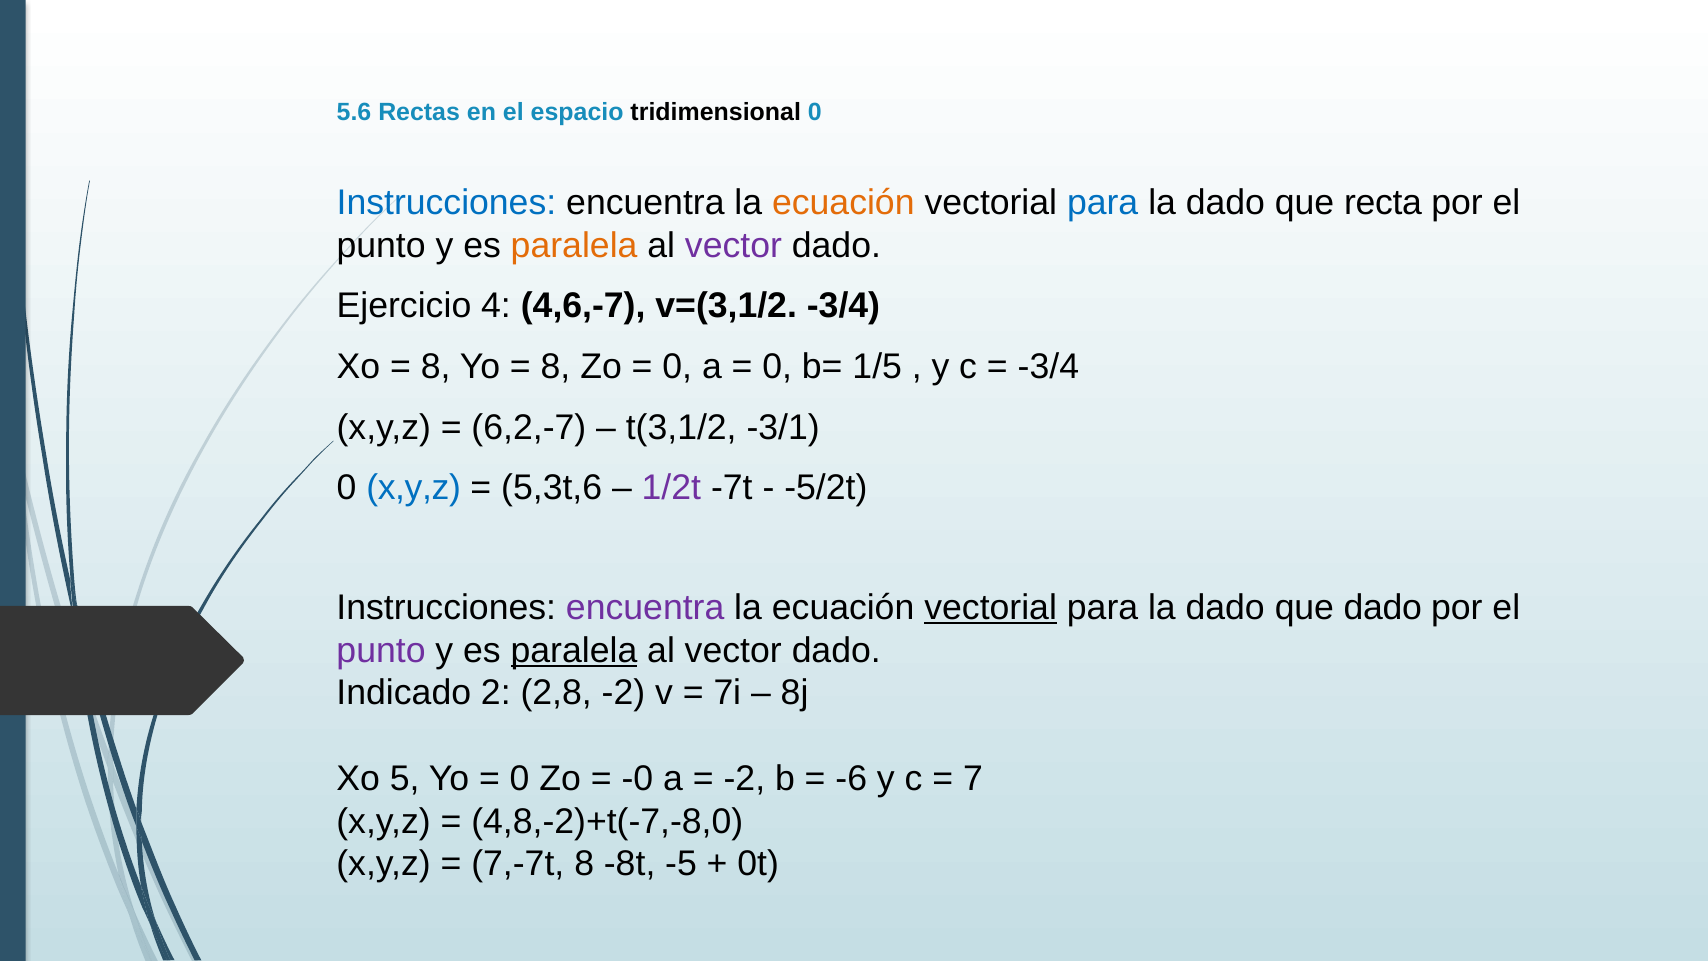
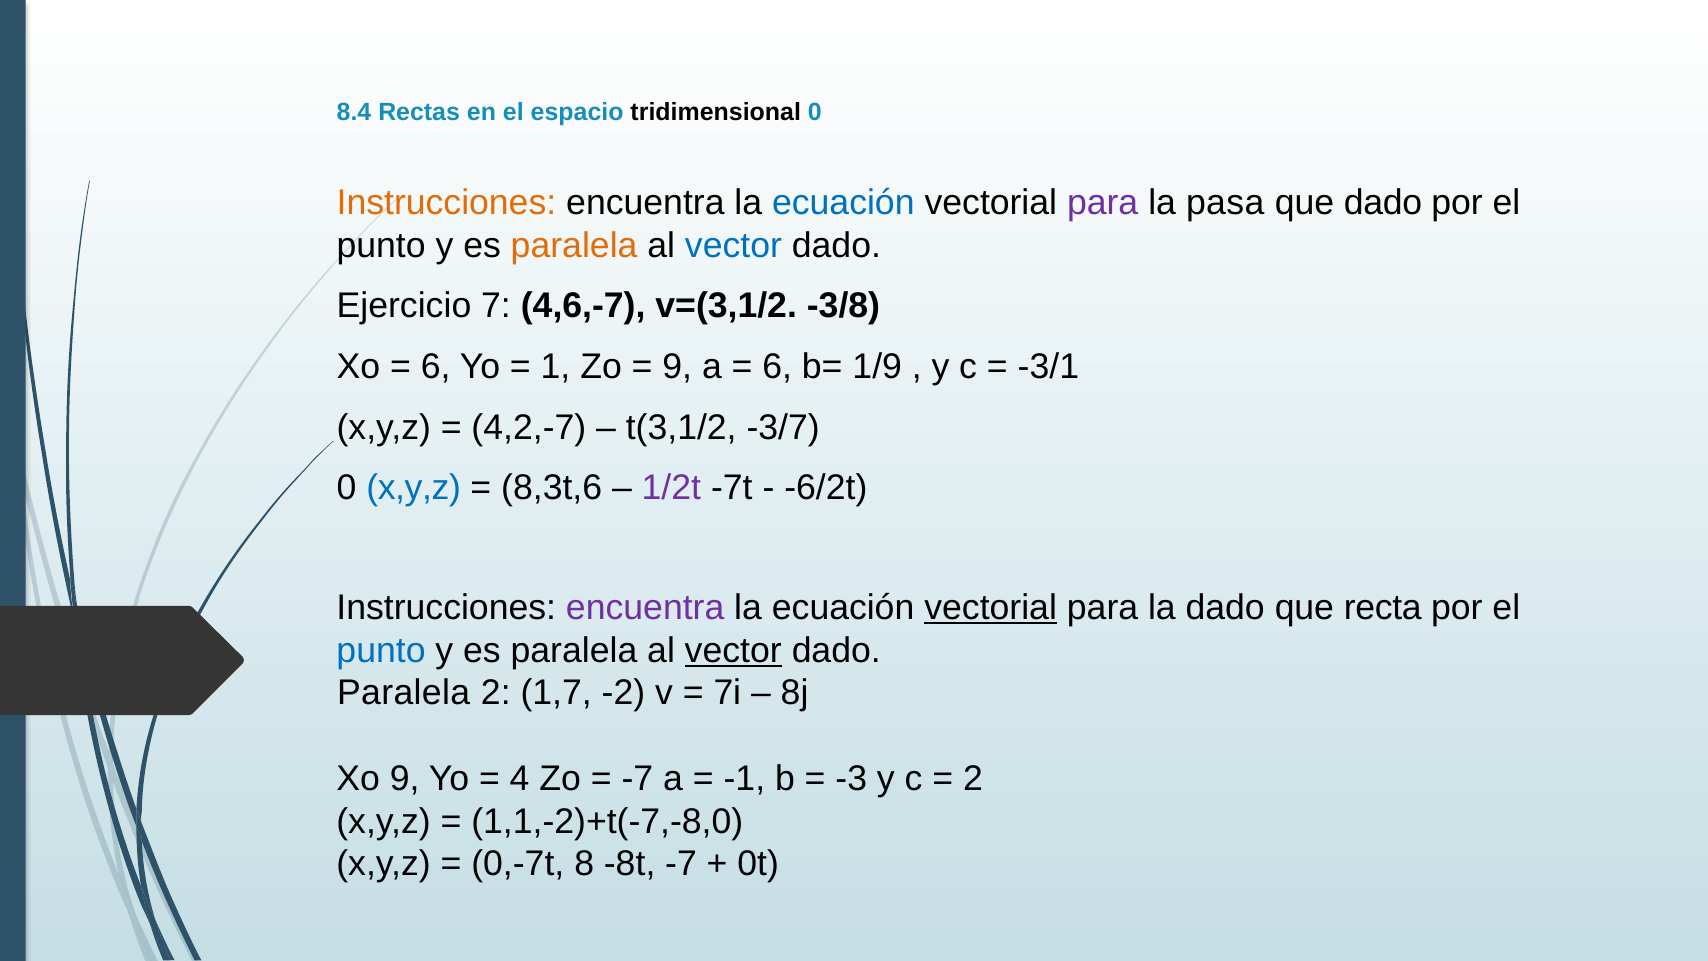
5.6: 5.6 -> 8.4 (354, 112)
Instrucciones colour: blue -> orange (446, 203)
ecuación colour: orange -> blue (843, 203)
para colour: blue -> purple (1103, 203)
dado: dado -> pasa (1225, 203)
que recta: recta -> dado (1383, 203)
vector colour: purple -> blue (733, 246)
4: 4 -> 7 (496, 306)
v=(3,1/2 -3/4: -3/4 -> -3/8 (843, 306)
8: 8 -> 6 (436, 367)
8: 8 -> 1 (555, 367)
0: 0 -> 9 (677, 367)
0: 0 -> 6 (777, 367)
1/5: 1/5 -> 1/9 (877, 367)
-3/4: -3/4 -> -3/1 (1048, 367)
6,2,-7: 6,2,-7 -> 4,2,-7 (529, 427)
-3/1: -3/1 -> -3/7 (783, 427)
5,3t,6: 5,3t,6 -> 8,3t,6 (552, 488)
-5/2t: -5/2t -> -6/2t (826, 488)
que dado: dado -> recta (1383, 608)
punto colour: purple -> blue (381, 650)
paralela underline: present -> none (574, 650)
vector underline: none -> present (733, 650)
Indicado: Indicado -> Paralela (404, 693)
2,8: 2,8 -> 1,7 (556, 693)
Xo 5: 5 -> 9 (405, 778)
0: 0 -> 4 (520, 778)
-0: -0 -> -7 (637, 778)
-2: -2 -> -1 (744, 778)
-6: -6 -> -3 (851, 778)
7: 7 -> 2 (973, 778)
4,8,-2)+t(-7,-8,0: 4,8,-2)+t(-7,-8,0 -> 1,1,-2)+t(-7,-8,0 (607, 821)
7,-7t: 7,-7t -> 0,-7t (518, 864)
-8t -5: -5 -> -7 (681, 864)
